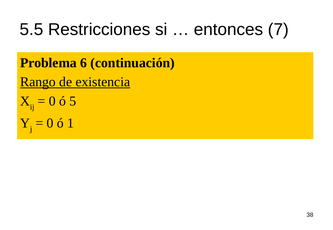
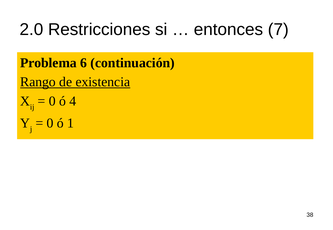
5.5: 5.5 -> 2.0 (32, 30)
5: 5 -> 4 (73, 101)
